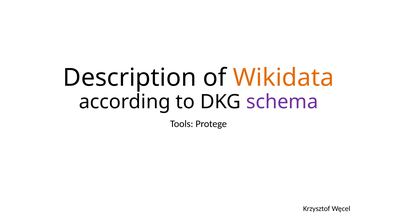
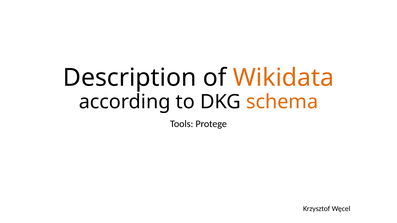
schema colour: purple -> orange (282, 102)
